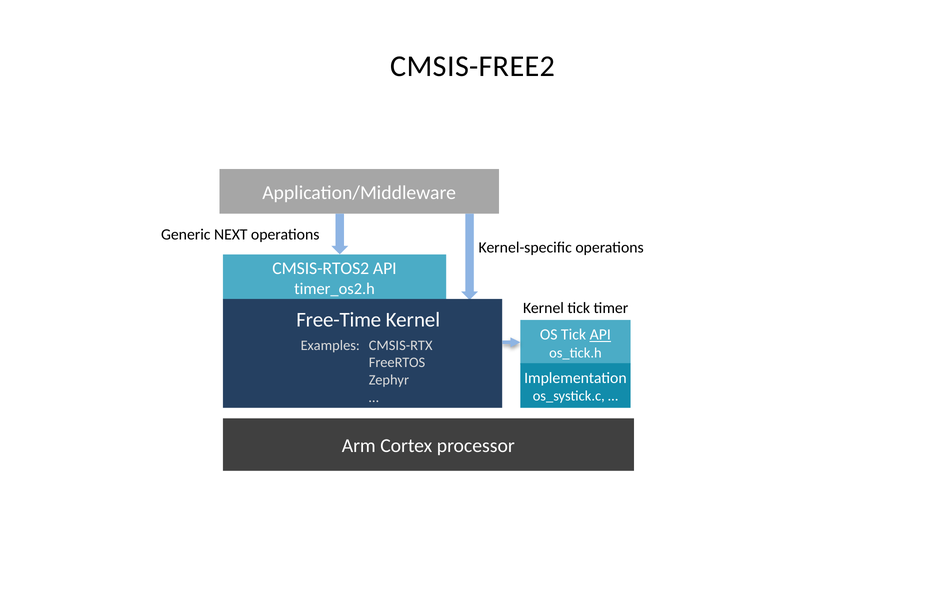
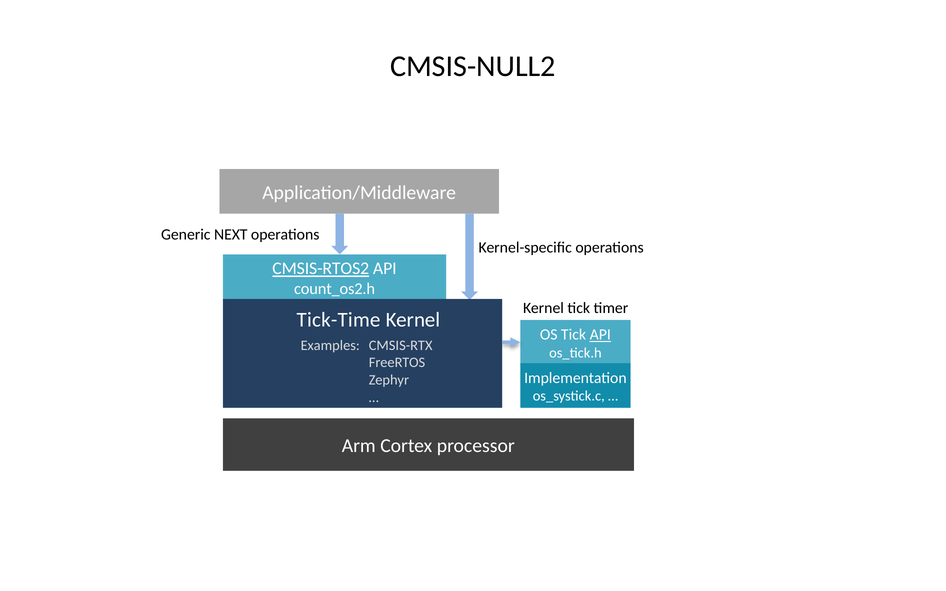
CMSIS-FREE2: CMSIS-FREE2 -> CMSIS-NULL2 (473, 66)
CMSIS-RTOS2 underline: none -> present (321, 269)
timer_os2.h: timer_os2.h -> count_os2.h (335, 289)
Free-Time: Free-Time -> Tick-Time (339, 320)
